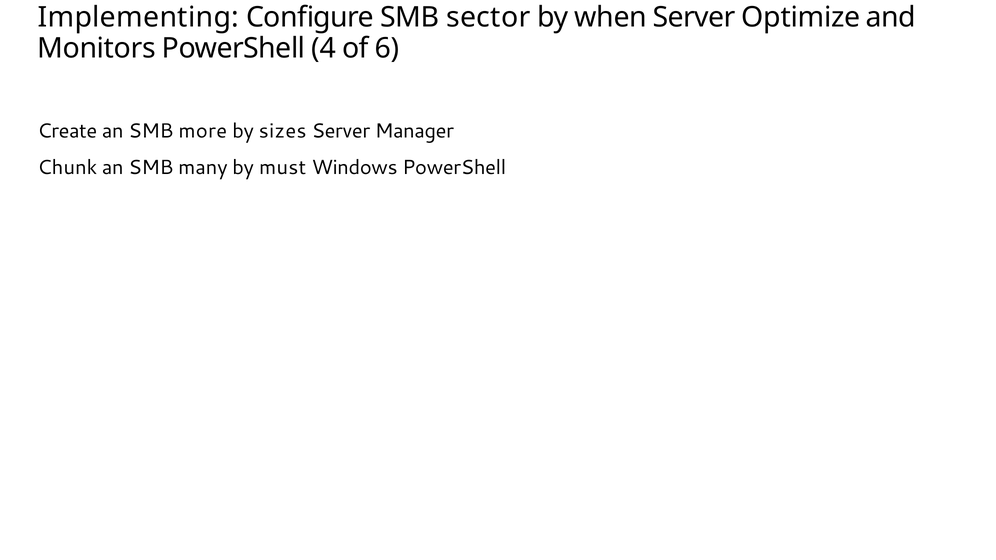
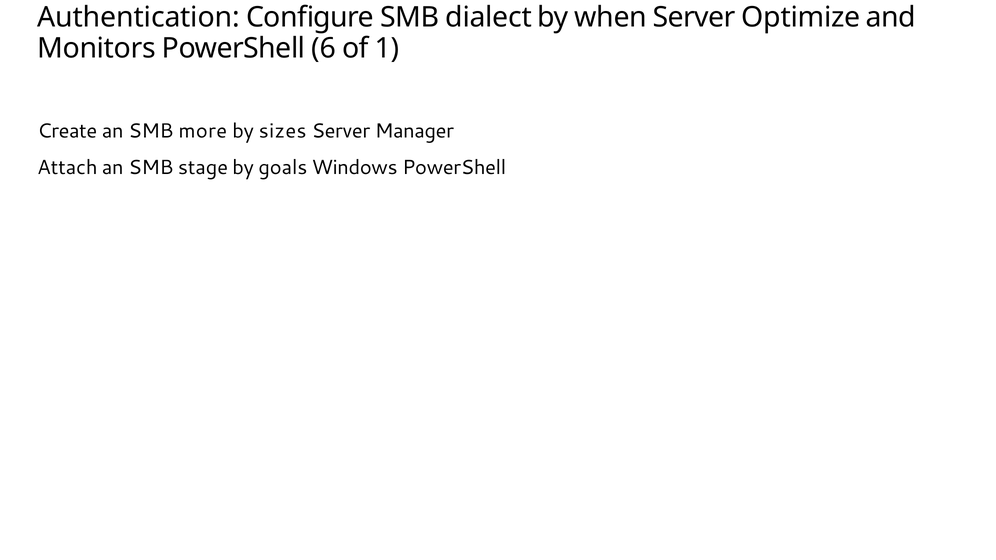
Implementing: Implementing -> Authentication (139, 17)
sector: sector -> dialect (489, 17)
4: 4 -> 6 (324, 48)
6: 6 -> 1 (387, 48)
Chunk: Chunk -> Attach (67, 167)
many: many -> stage (203, 167)
must: must -> goals (283, 167)
